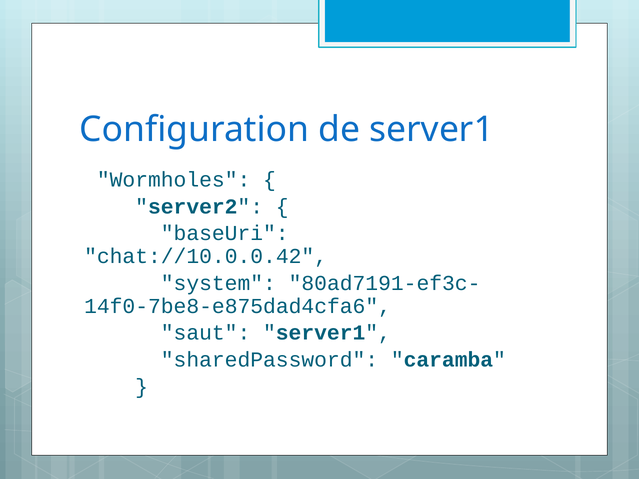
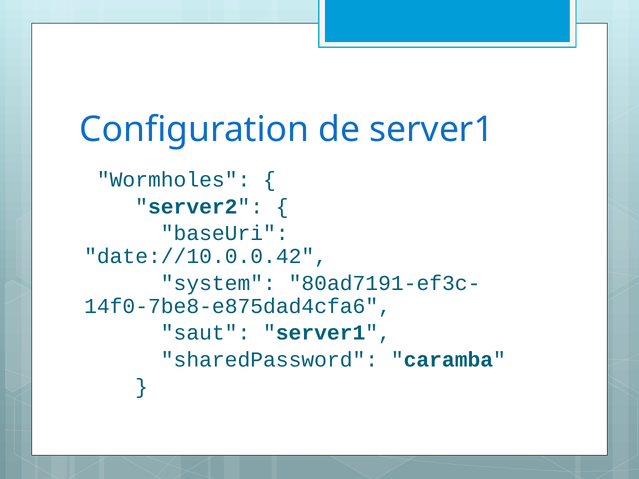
chat://10.0.0.42: chat://10.0.0.42 -> date://10.0.0.42 (206, 256)
